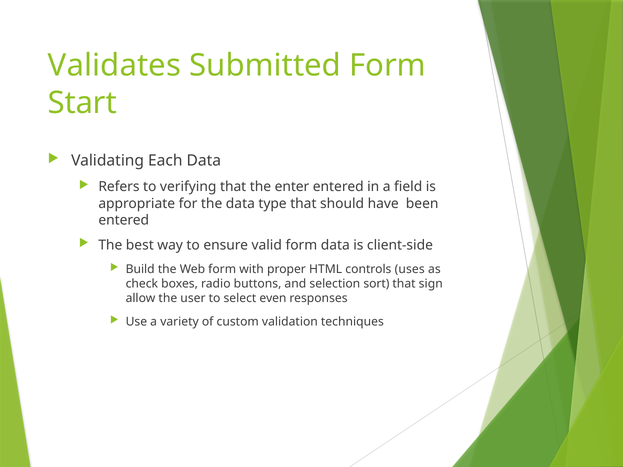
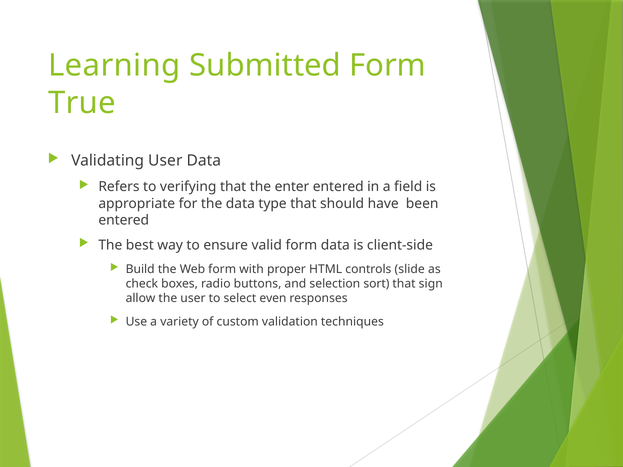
Validates: Validates -> Learning (114, 66)
Start: Start -> True (82, 103)
Validating Each: Each -> User (165, 161)
uses: uses -> slide (410, 270)
